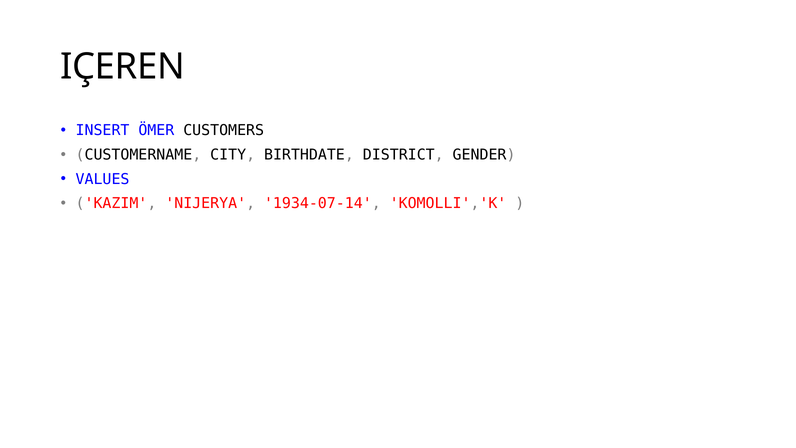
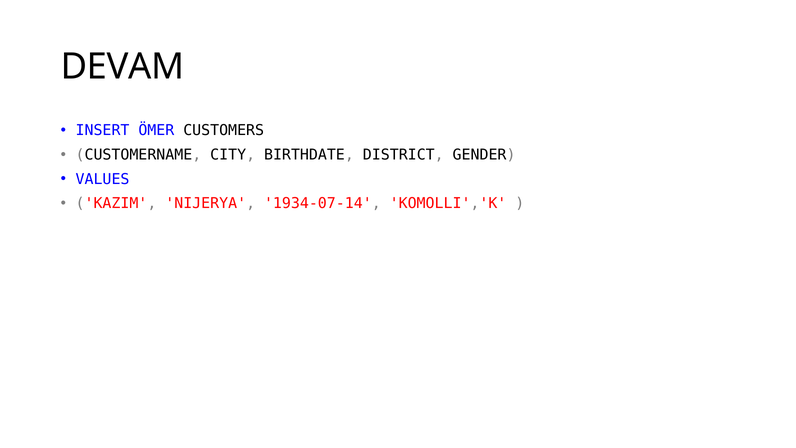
IÇEREN: IÇEREN -> DEVAM (123, 67)
